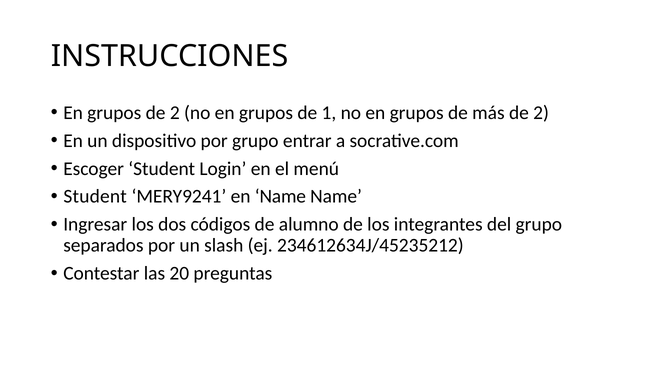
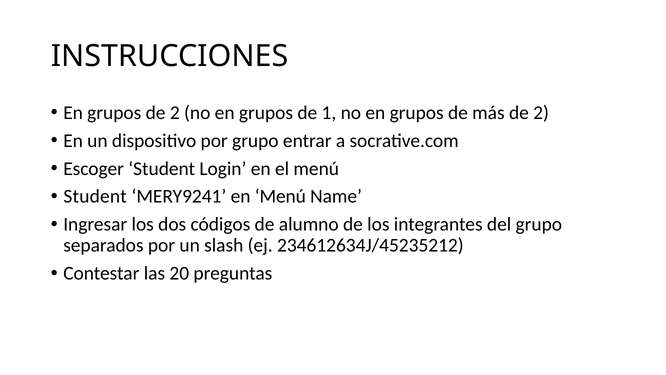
en Name: Name -> Menú (280, 196)
